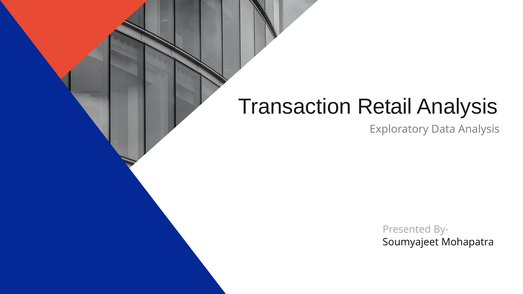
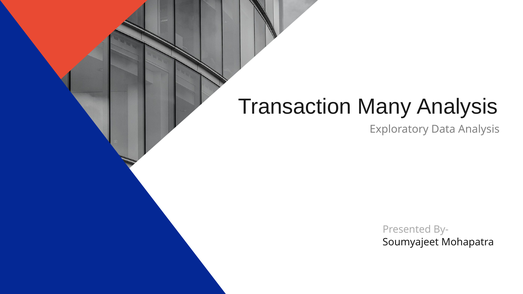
Retail: Retail -> Many (384, 107)
